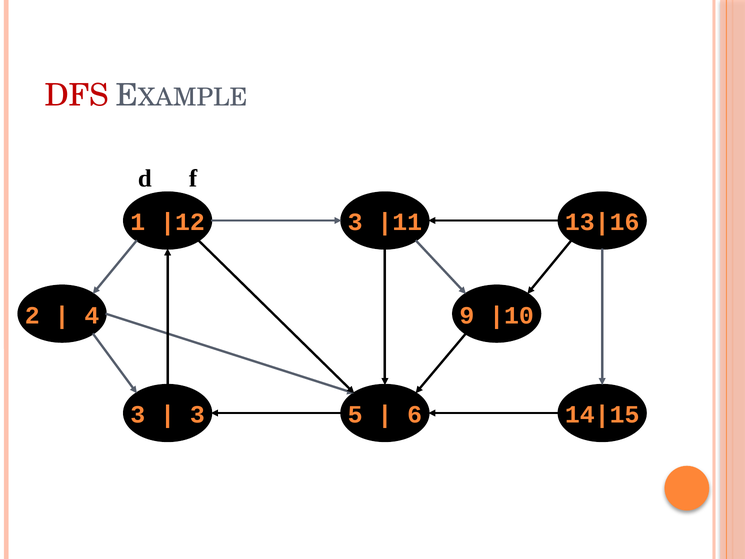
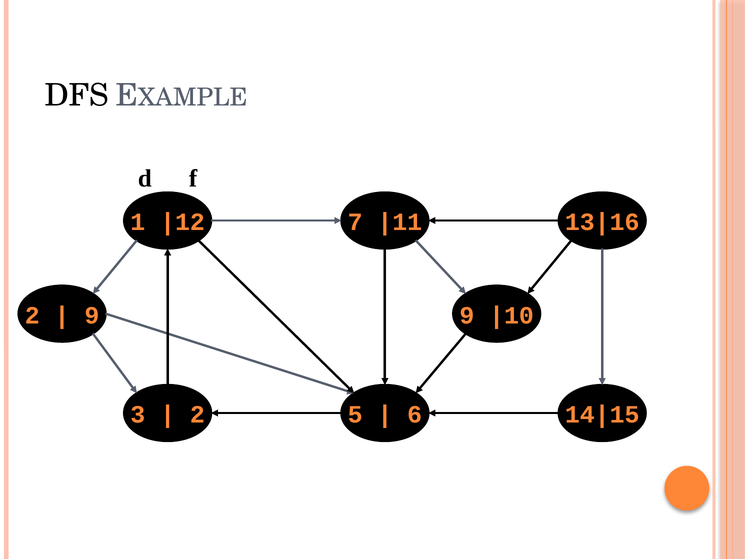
DFS colour: red -> black (77, 95)
3: 3 -> 7 (355, 222)
4: 4 -> 9 (92, 315)
3: 3 -> 2 (197, 415)
